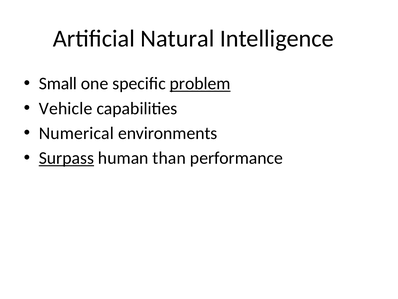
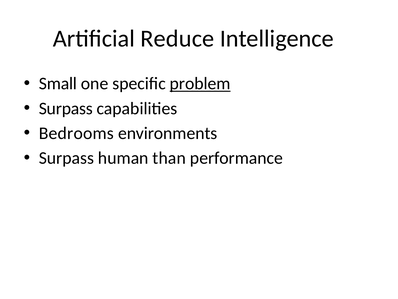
Natural: Natural -> Reduce (177, 39)
Vehicle: Vehicle -> Surpass (66, 108)
Numerical: Numerical -> Bedrooms (76, 133)
Surpass underline: present -> none (66, 158)
